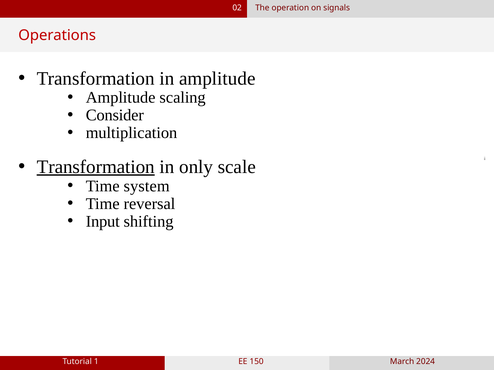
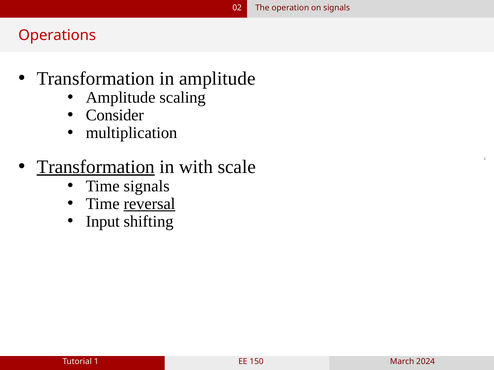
only: only -> with (196, 167)
Time system: system -> signals (147, 186)
reversal underline: none -> present (149, 204)
